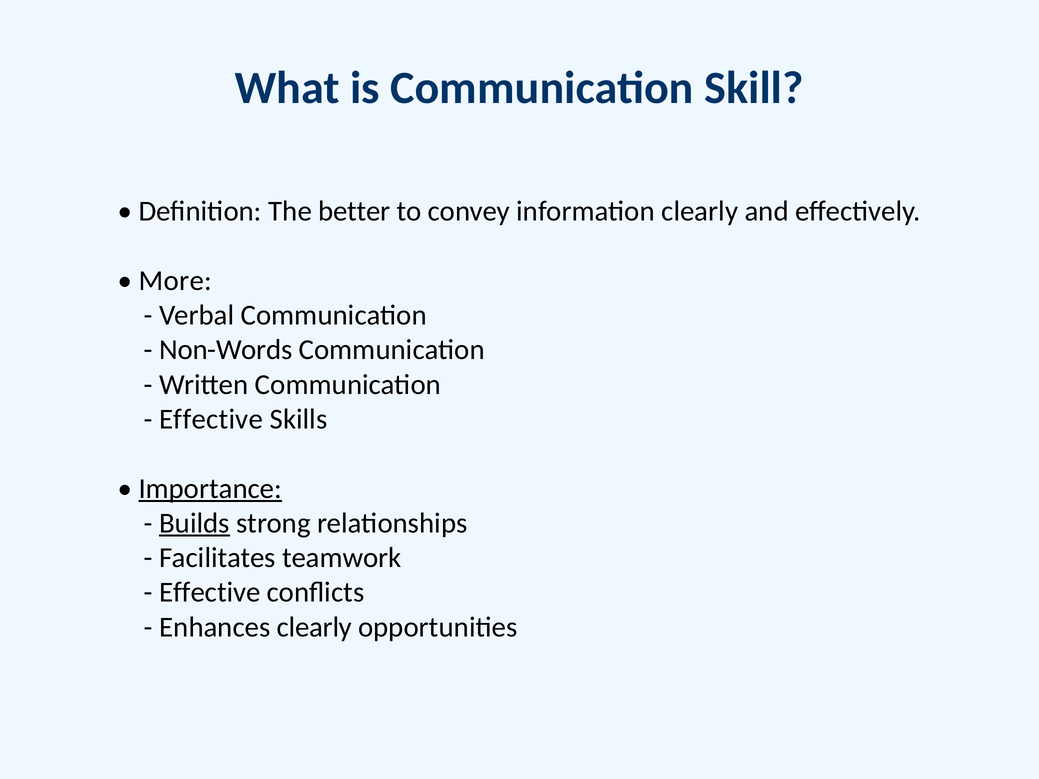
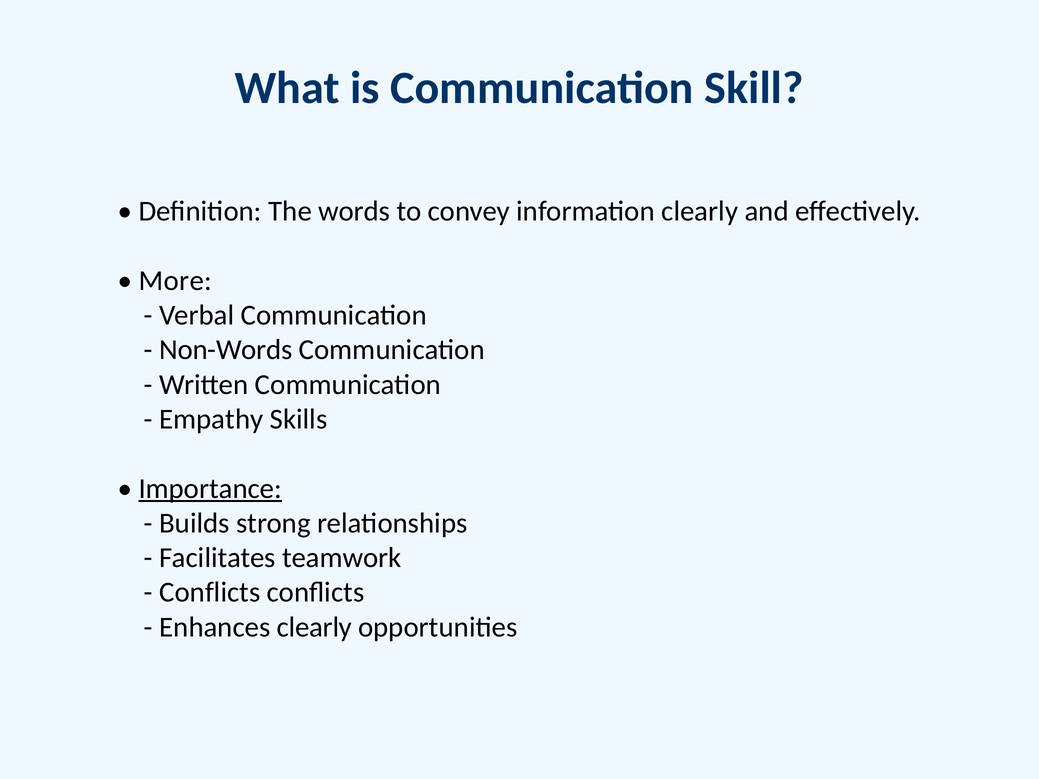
better: better -> words (354, 211)
Effective: Effective -> Empathy (211, 419)
Builds underline: present -> none (194, 523)
Effective: Effective -> Conflicts (210, 593)
